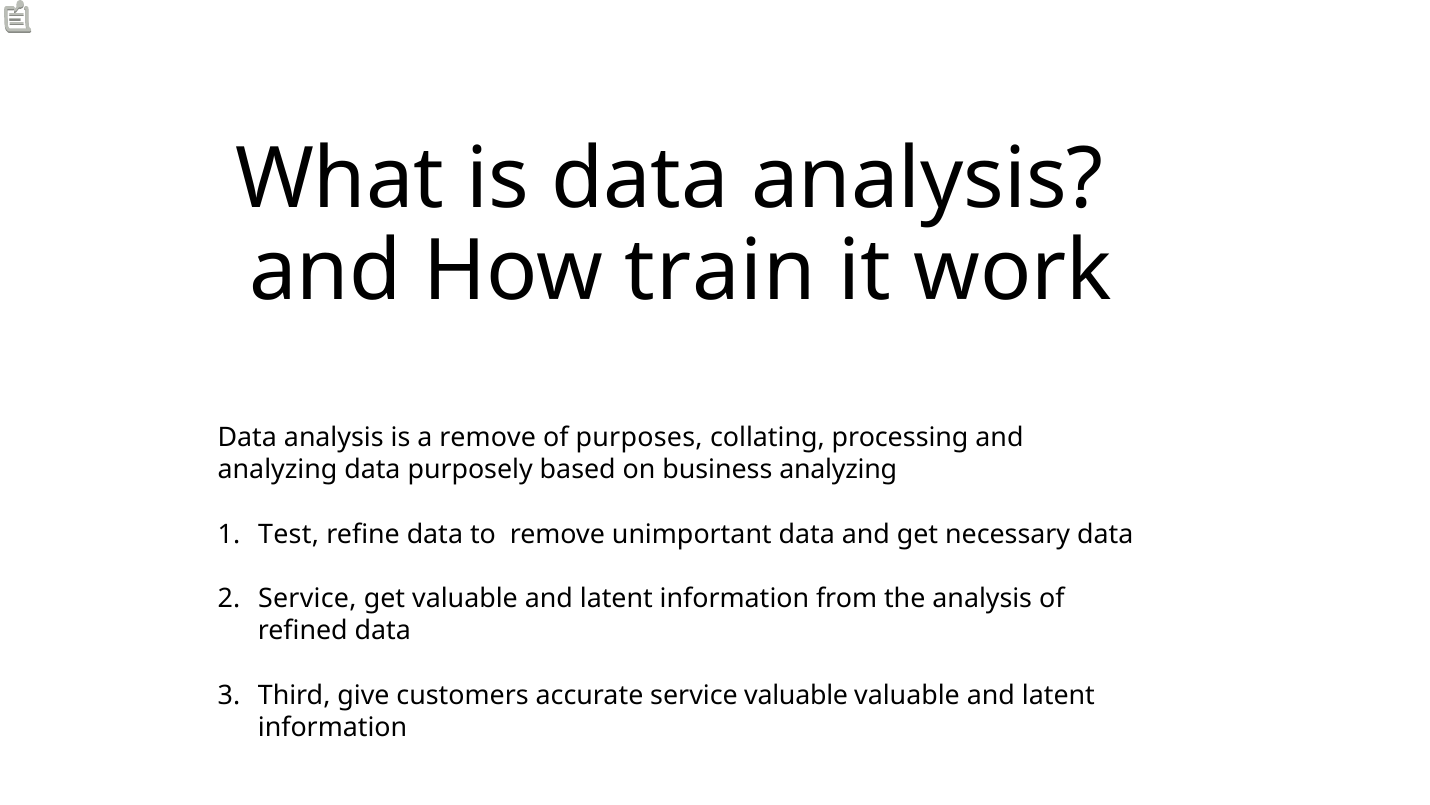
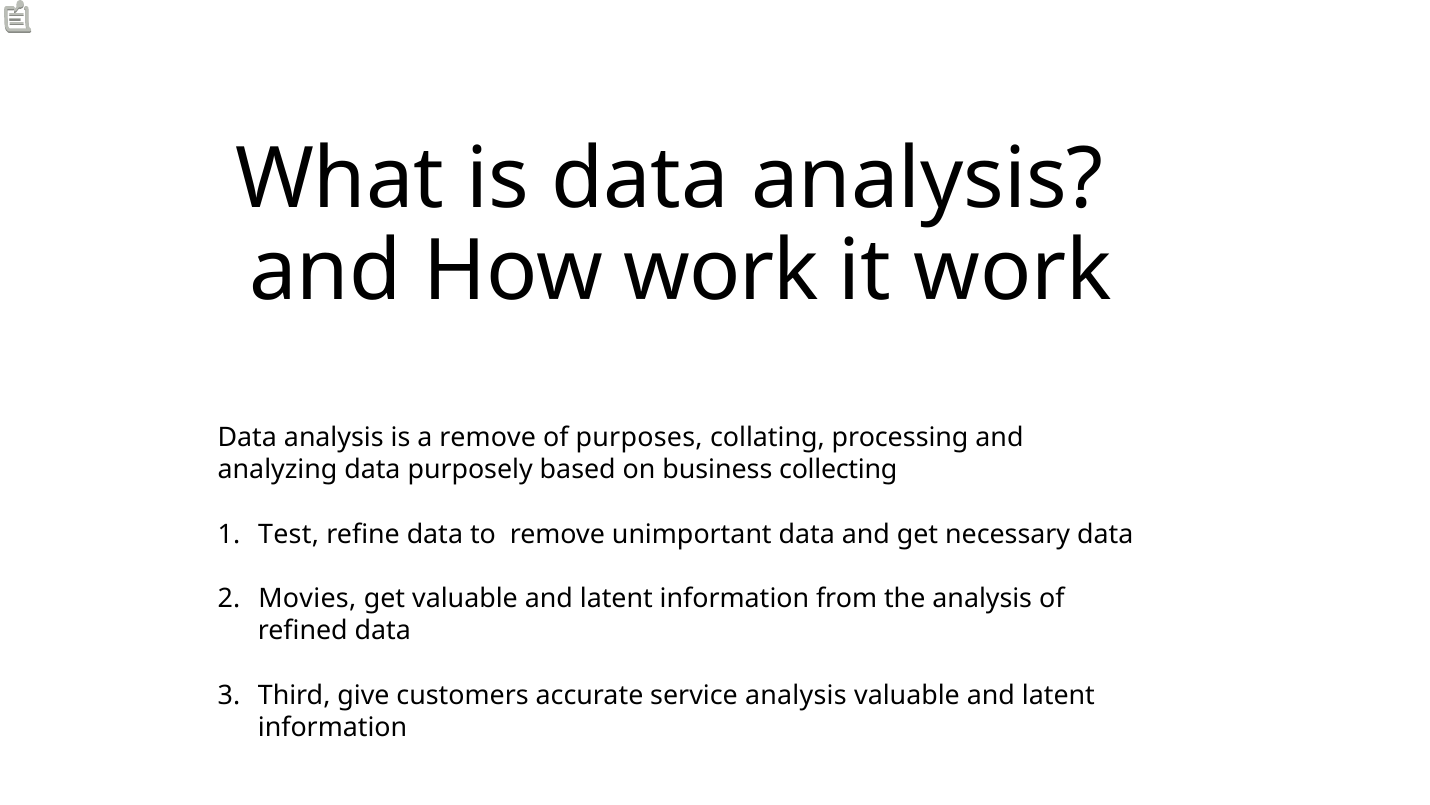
How train: train -> work (721, 271)
business analyzing: analyzing -> collecting (838, 470)
Service: Service -> Movies (307, 598)
service valuable: valuable -> analysis (796, 695)
